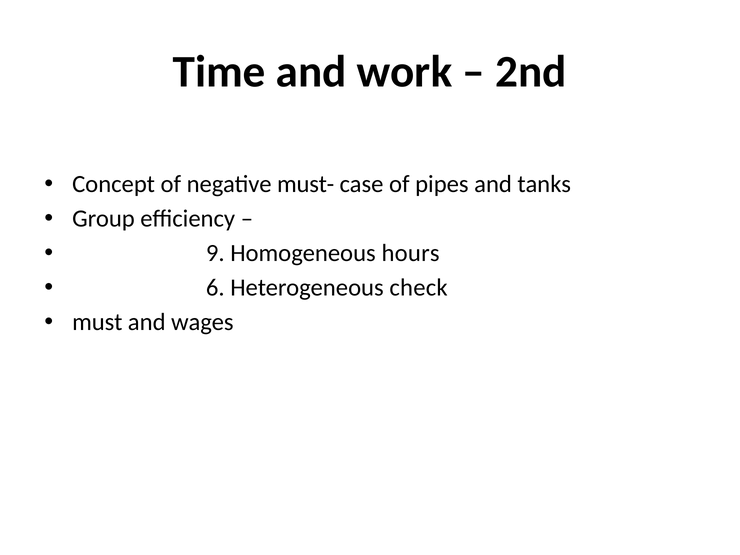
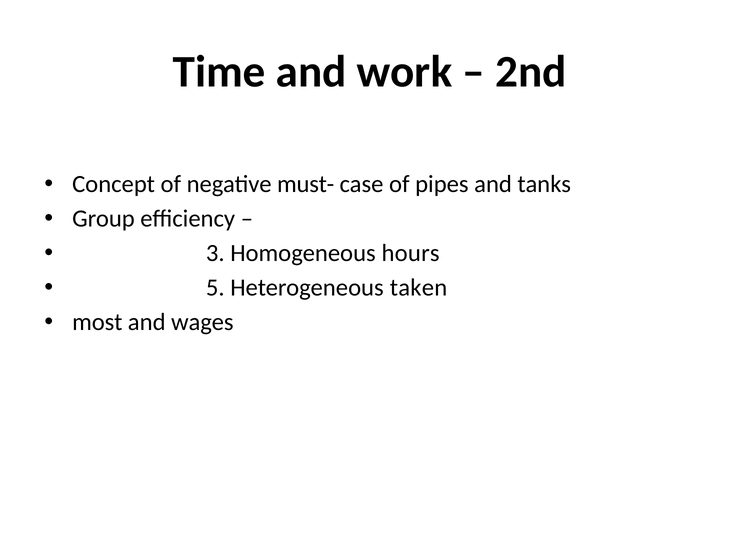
9: 9 -> 3 (215, 253)
6: 6 -> 5 (215, 288)
check: check -> taken (419, 288)
must: must -> most (97, 322)
